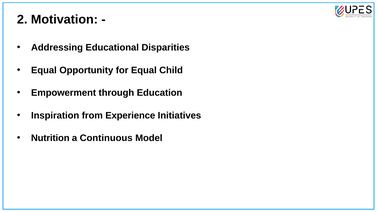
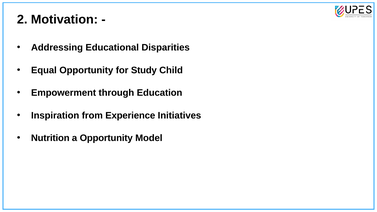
for Equal: Equal -> Study (144, 70)
a Continuous: Continuous -> Opportunity (106, 138)
